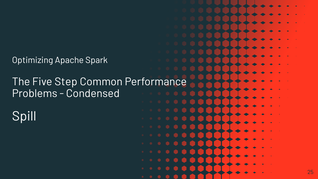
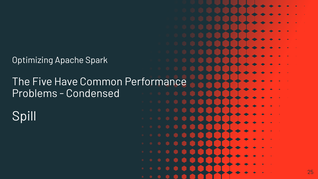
Step: Step -> Have (66, 82)
